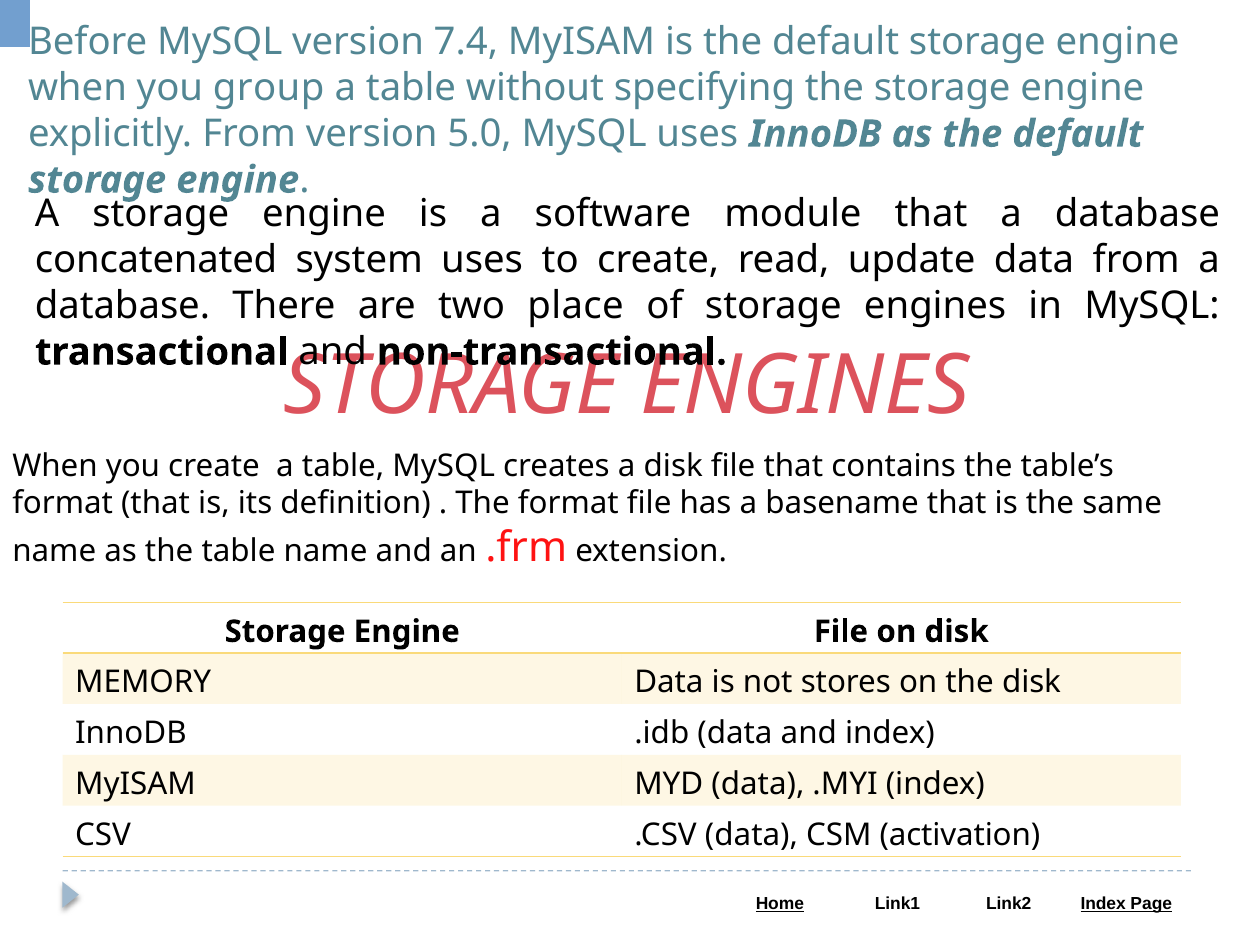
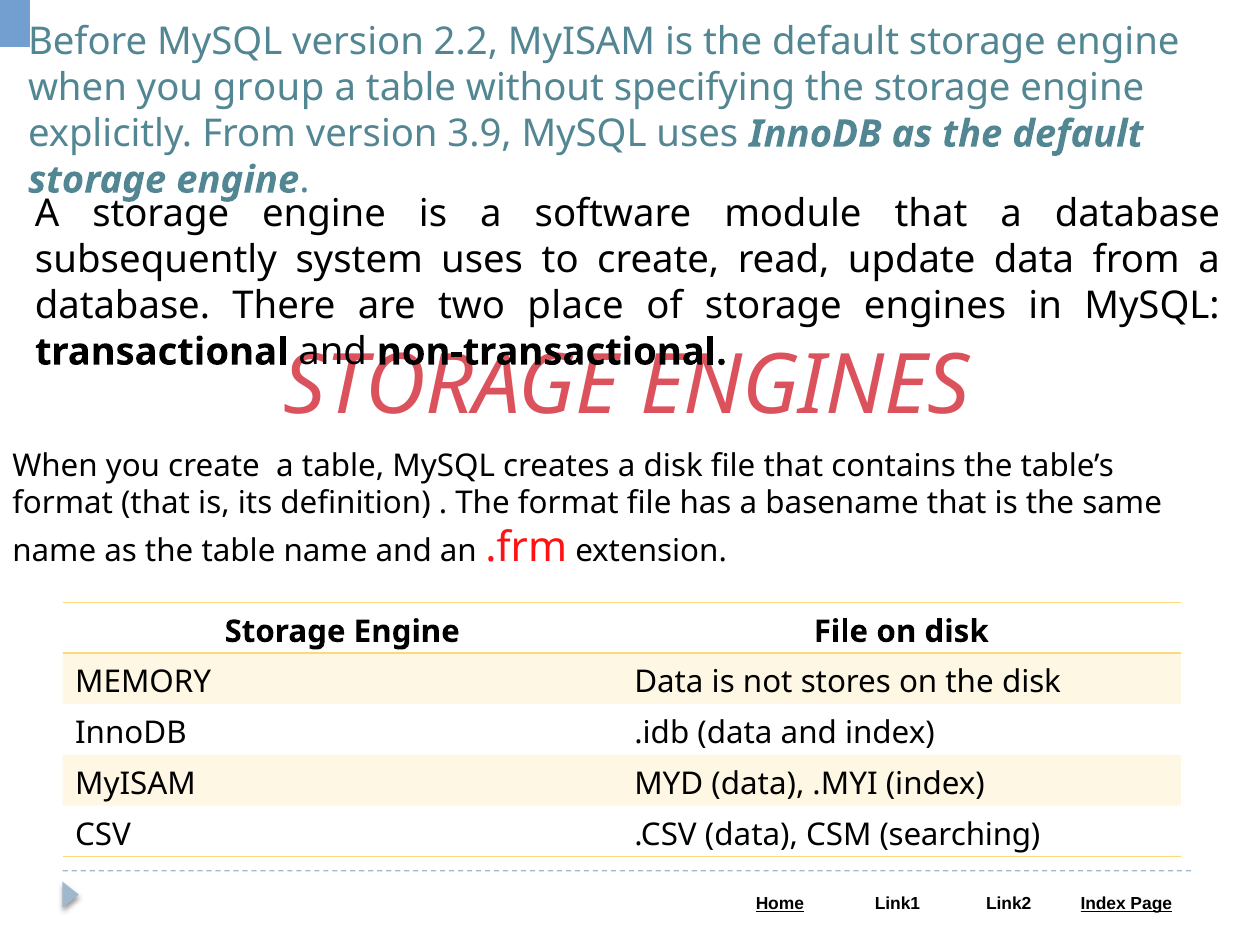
7.4: 7.4 -> 2.2 (466, 42)
5.0: 5.0 -> 3.9 (480, 134)
concatenated: concatenated -> subsequently (156, 260)
activation: activation -> searching (960, 835)
